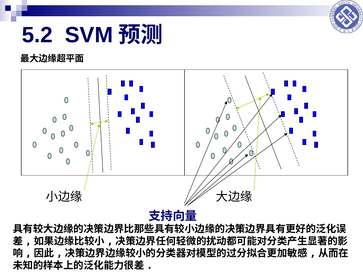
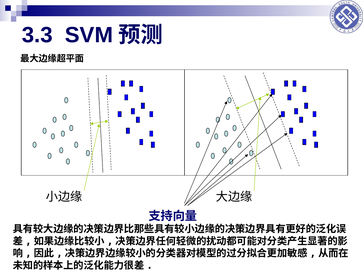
5.2: 5.2 -> 3.3 (37, 35)
